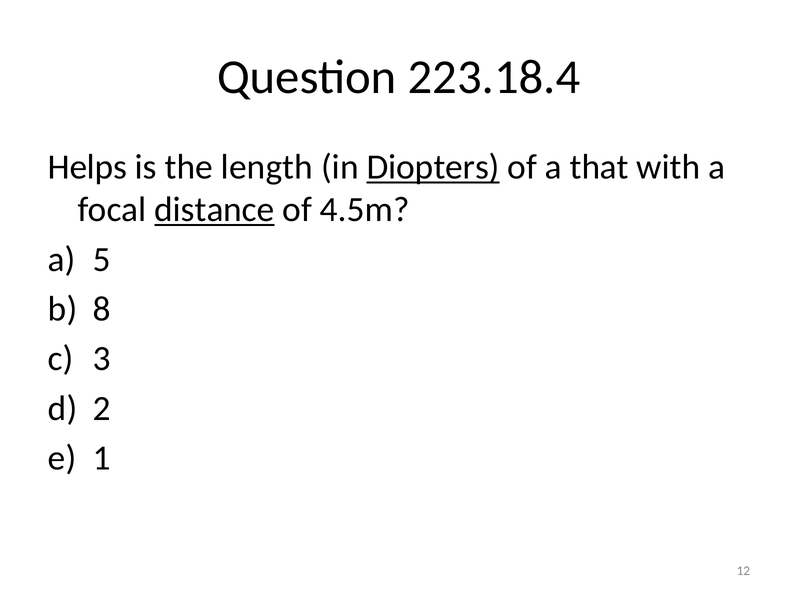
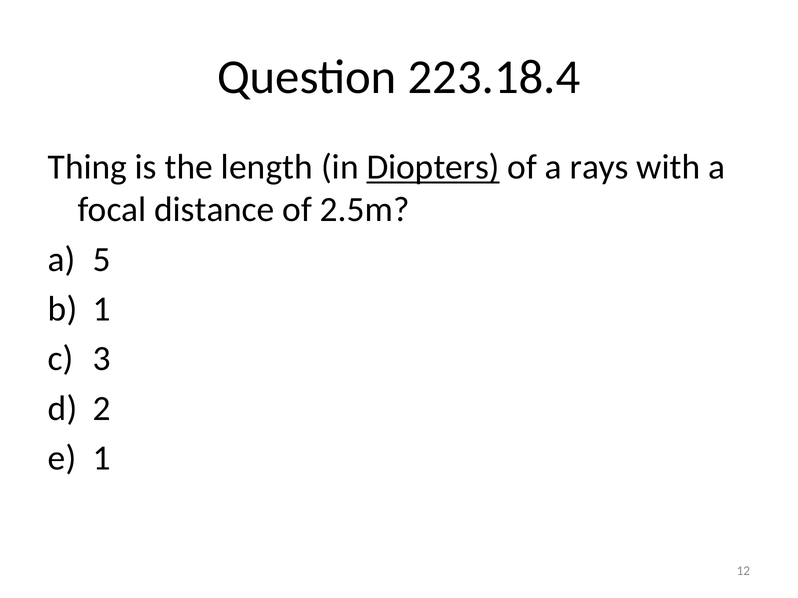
Helps: Helps -> Thing (87, 167)
that: that -> rays (599, 167)
distance underline: present -> none (214, 210)
4.5m: 4.5m -> 2.5m (365, 210)
8: 8 -> 1 (102, 309)
